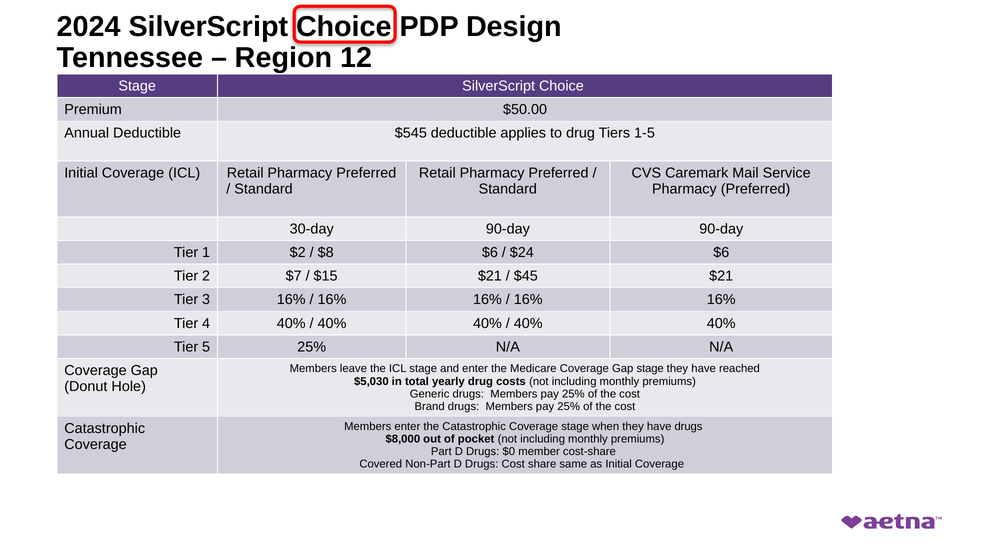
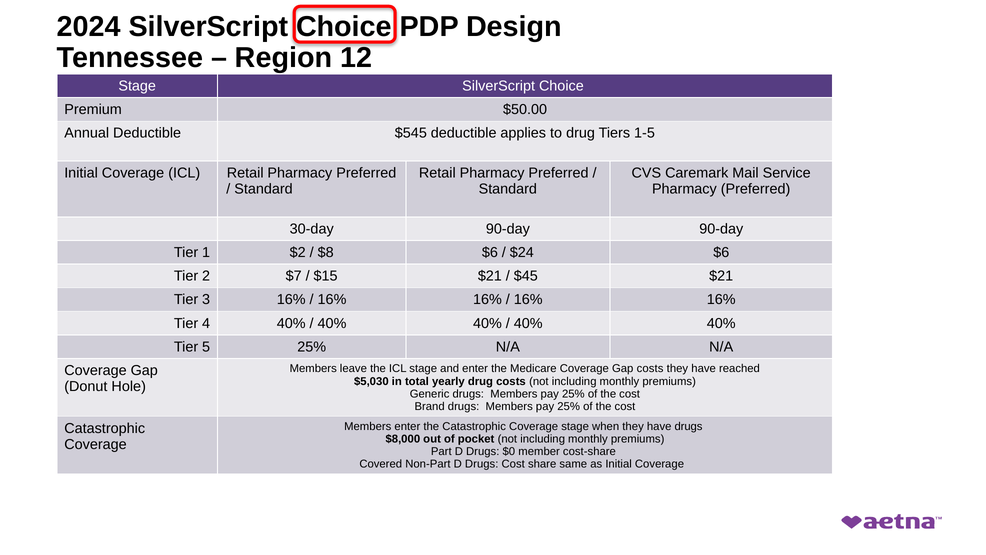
Gap stage: stage -> costs (650, 368)
